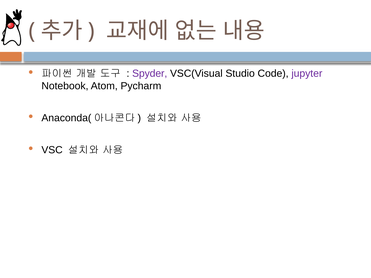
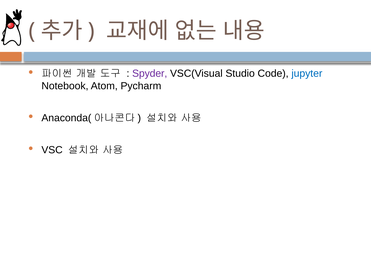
jupyter colour: purple -> blue (307, 74)
